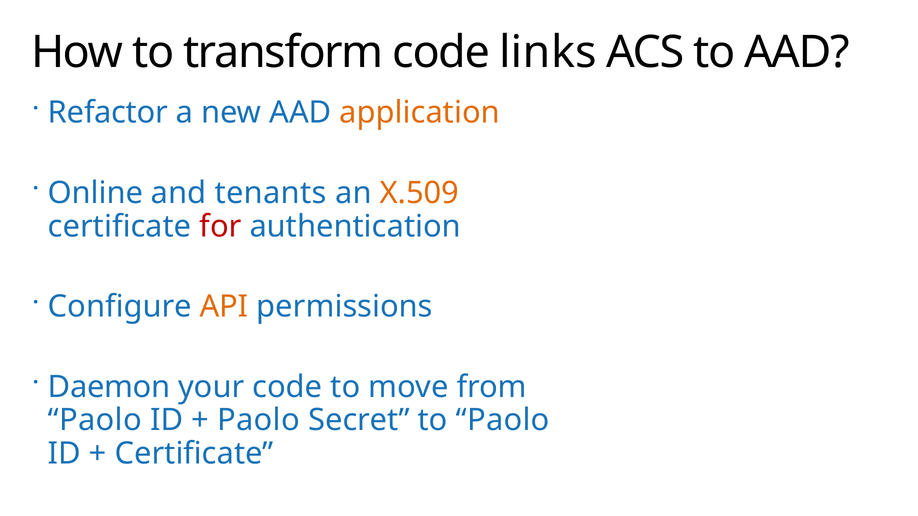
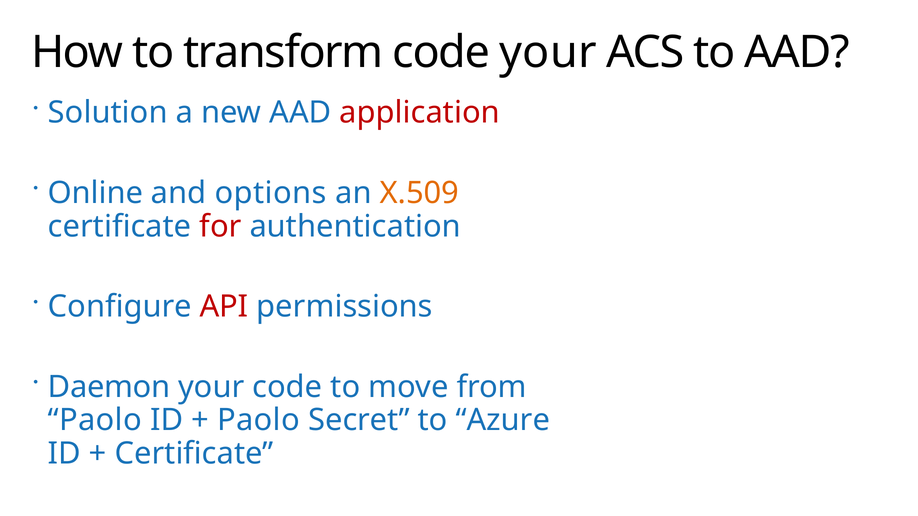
code links: links -> your (548, 53)
Refactor: Refactor -> Solution (108, 113)
application colour: orange -> red (420, 113)
tenants: tenants -> options (271, 193)
API colour: orange -> red (224, 307)
to Paolo: Paolo -> Azure (503, 421)
